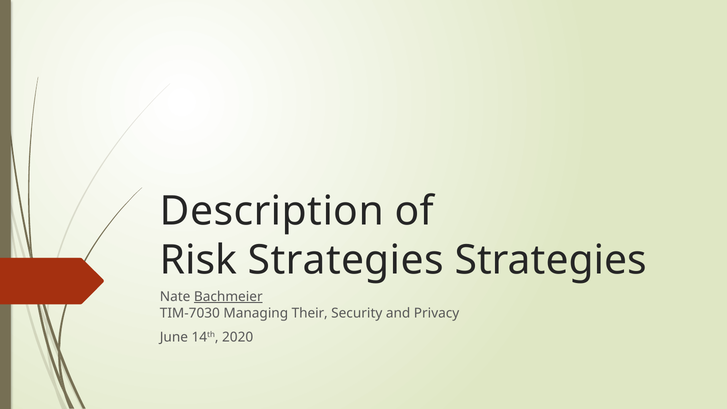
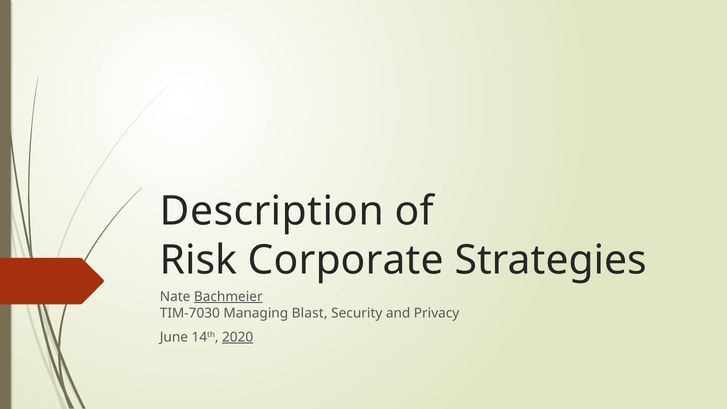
Risk Strategies: Strategies -> Corporate (346, 260)
Their: Their -> Blast (310, 313)
2020 underline: none -> present (238, 337)
